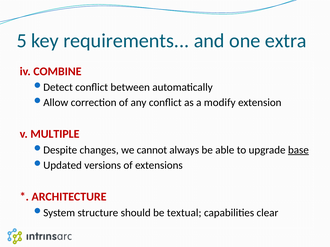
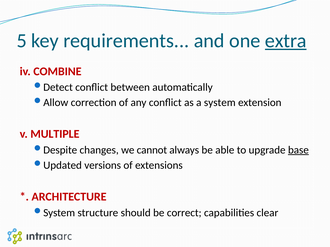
extra underline: none -> present (286, 41)
modify: modify -> system (220, 103)
textual: textual -> correct (184, 213)
